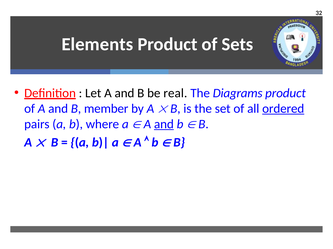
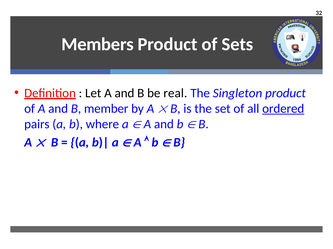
Elements: Elements -> Members (98, 45)
Diagrams: Diagrams -> Singleton (238, 93)
and underline: present -> none (164, 124)
